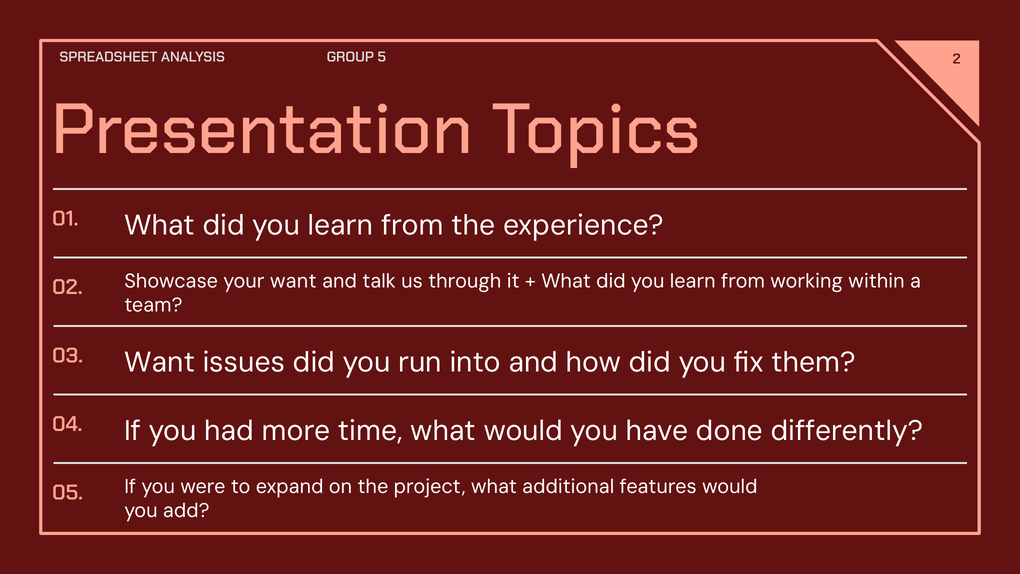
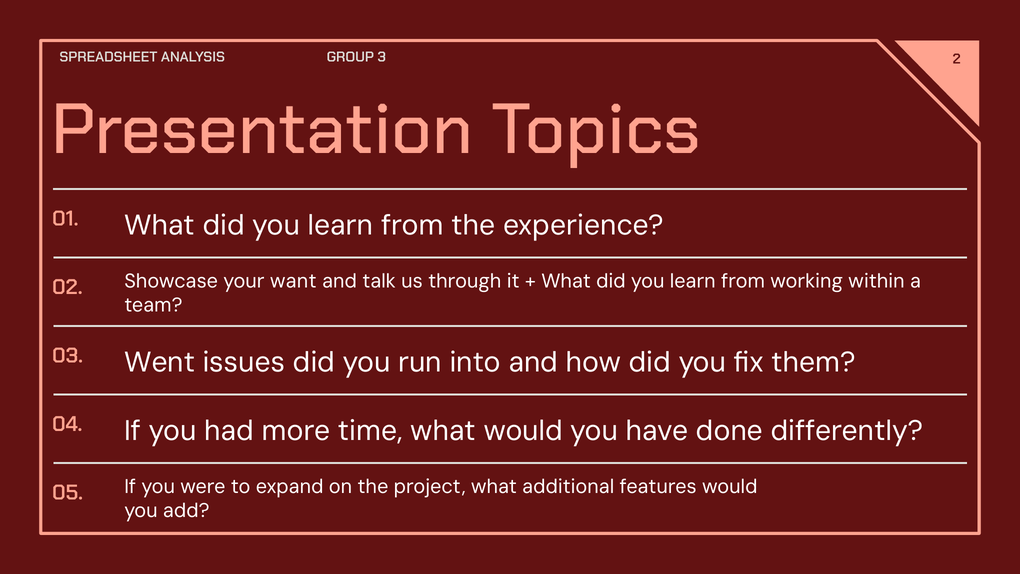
5: 5 -> 3 (382, 57)
Want: Want -> Went (160, 362)
